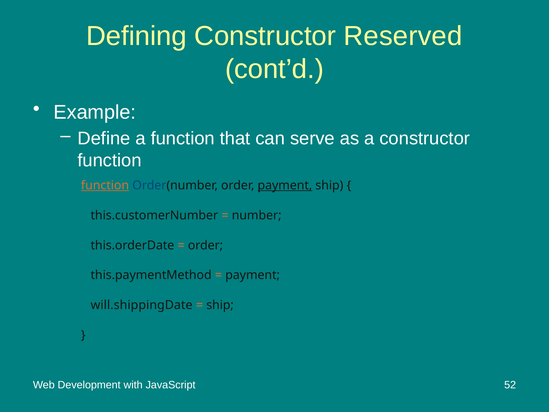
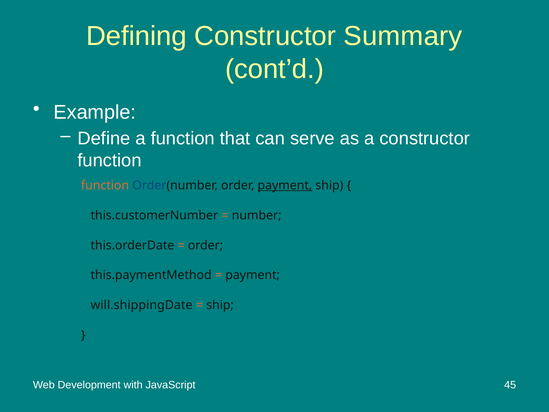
Reserved: Reserved -> Summary (403, 36)
function underline: present -> none (105, 185)
52: 52 -> 45 (510, 385)
